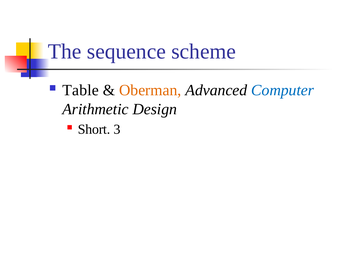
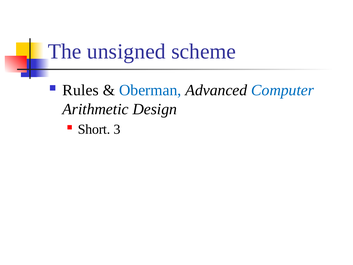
sequence: sequence -> unsigned (126, 52)
Table: Table -> Rules (81, 90)
Oberman colour: orange -> blue (150, 90)
